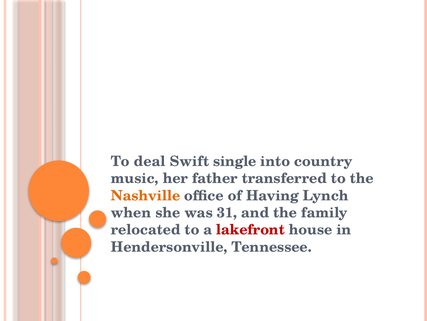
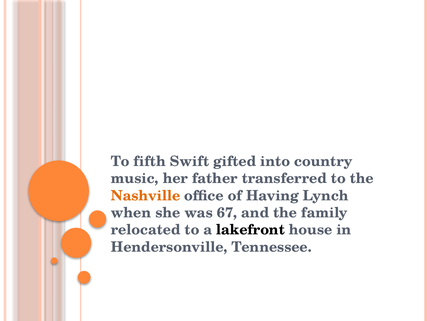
deal: deal -> fifth (150, 161)
single: single -> gifted (235, 161)
31: 31 -> 67 (227, 212)
lakefront colour: red -> black (251, 229)
